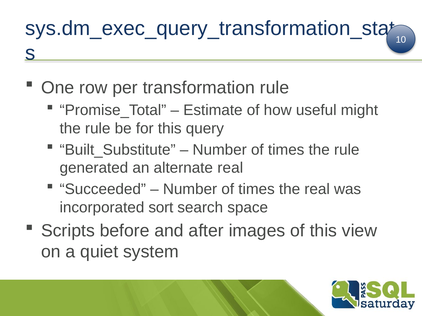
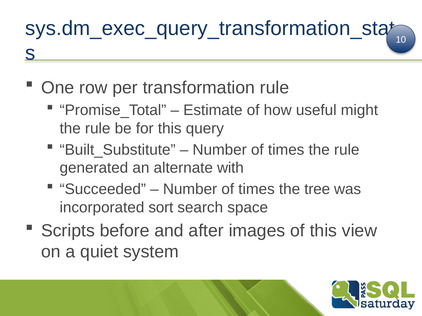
alternate real: real -> with (230, 168)
the real: real -> tree (317, 189)
